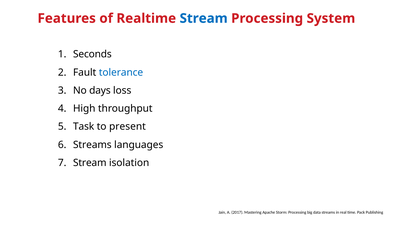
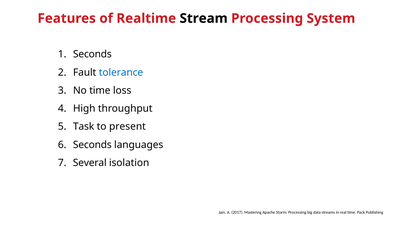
Stream colour: blue -> black (204, 18)
No days: days -> time (100, 91)
Streams: Streams -> Seconds (92, 145)
Stream: Stream -> Several (90, 163)
